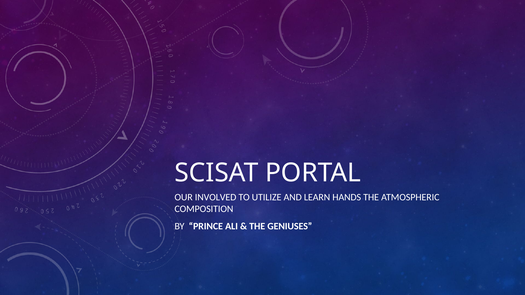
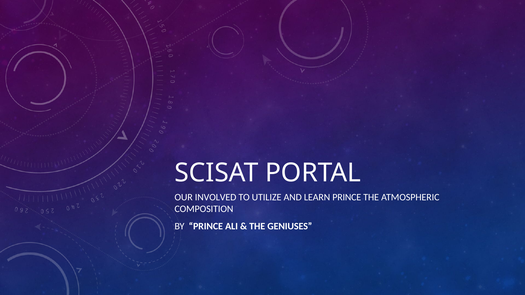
LEARN HANDS: HANDS -> PRINCE (347, 197)
